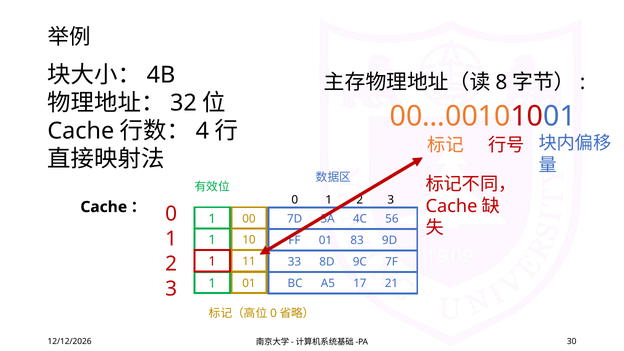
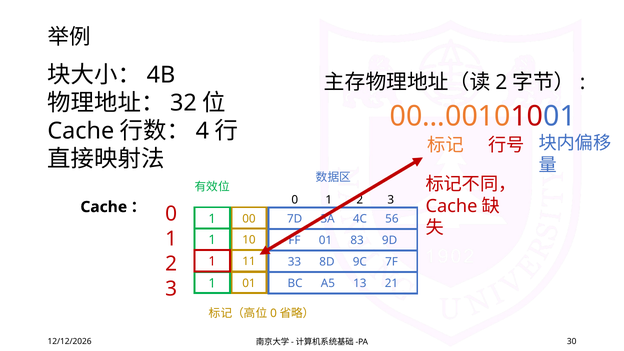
8: 8 -> 2 (501, 82)
17: 17 -> 13 (360, 284)
